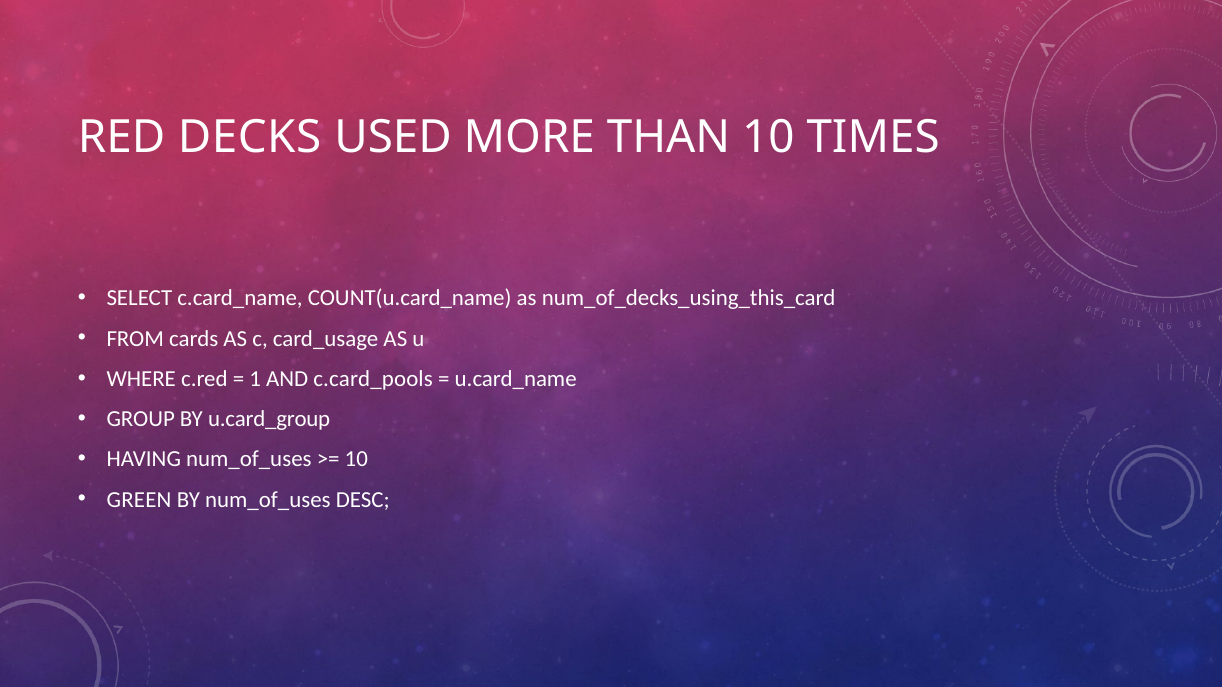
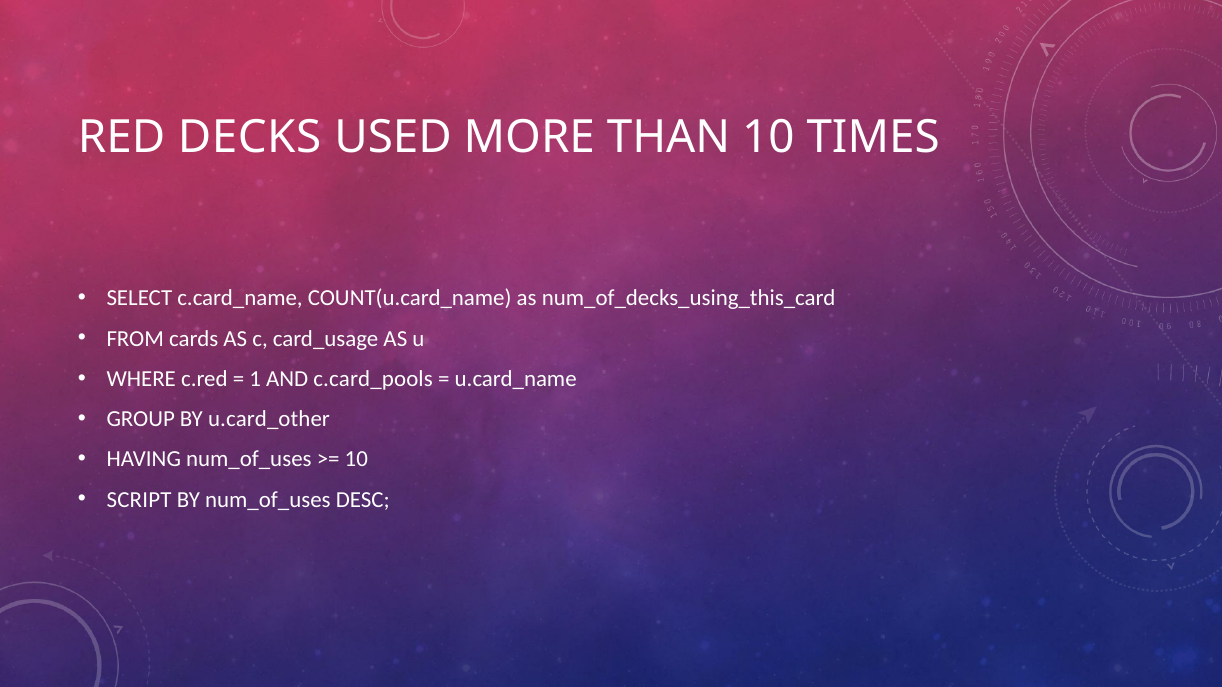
u.card_group: u.card_group -> u.card_other (269, 419)
GREEN: GREEN -> SCRIPT (139, 500)
